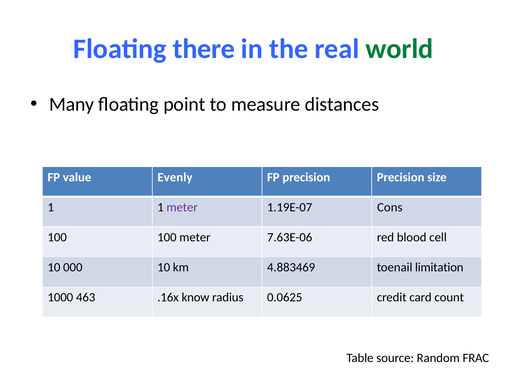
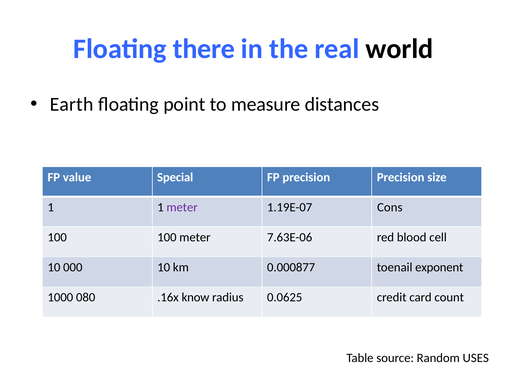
world colour: green -> black (399, 49)
Many: Many -> Earth (72, 104)
Evenly: Evenly -> Special (175, 177)
4.883469: 4.883469 -> 0.000877 (291, 267)
limitation: limitation -> exponent (439, 267)
463: 463 -> 080 (86, 297)
FRAC: FRAC -> USES (476, 358)
